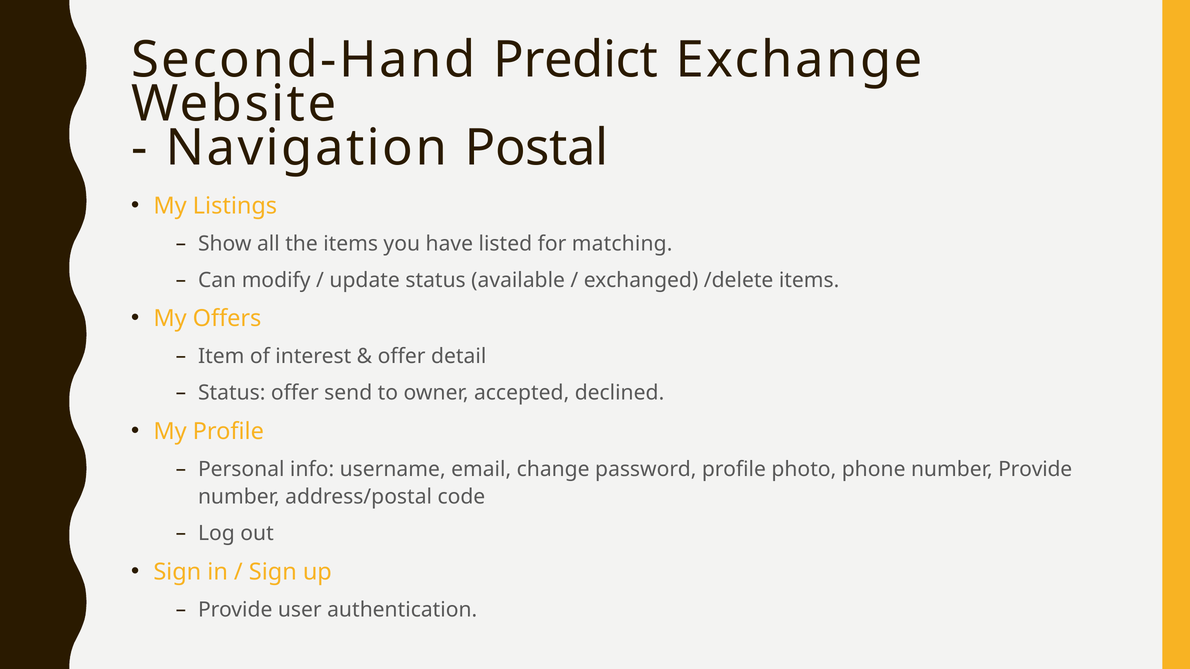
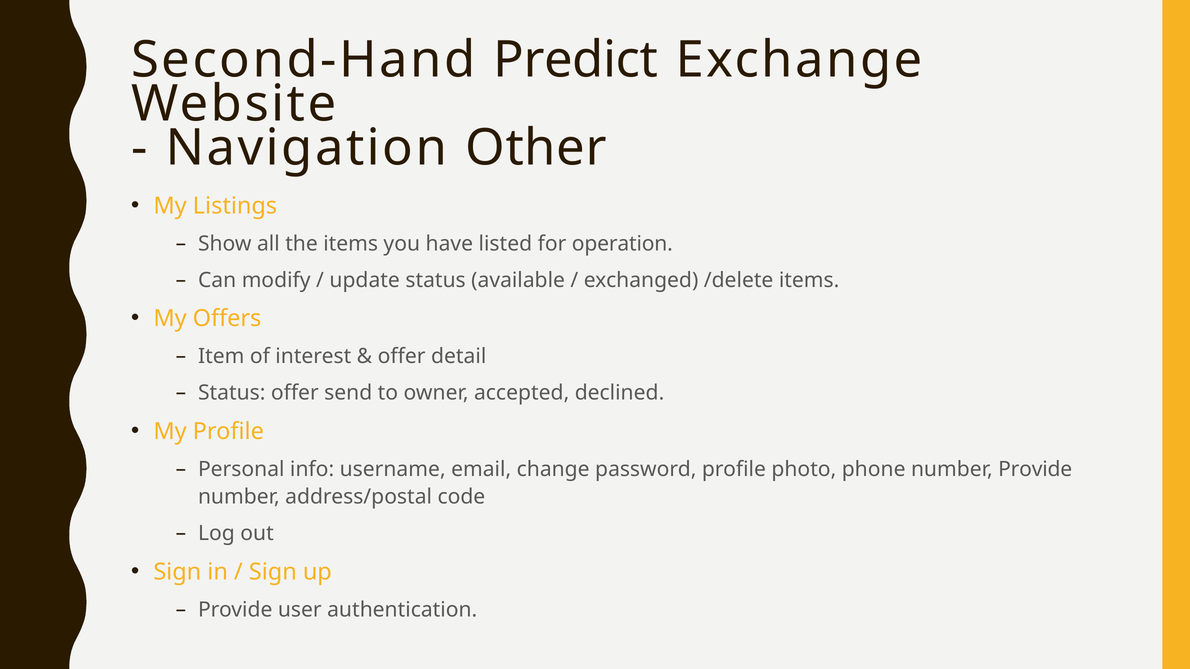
Postal: Postal -> Other (536, 148)
matching: matching -> operation (622, 244)
